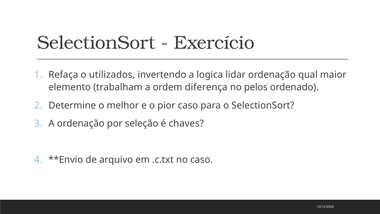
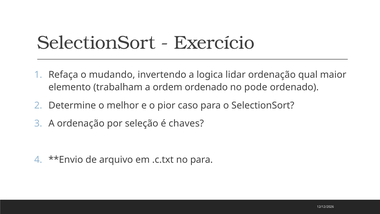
utilizados: utilizados -> mudando (112, 75)
ordem diferença: diferença -> ordenado (206, 87)
pelos: pelos -> pode (256, 87)
no caso: caso -> para (202, 159)
